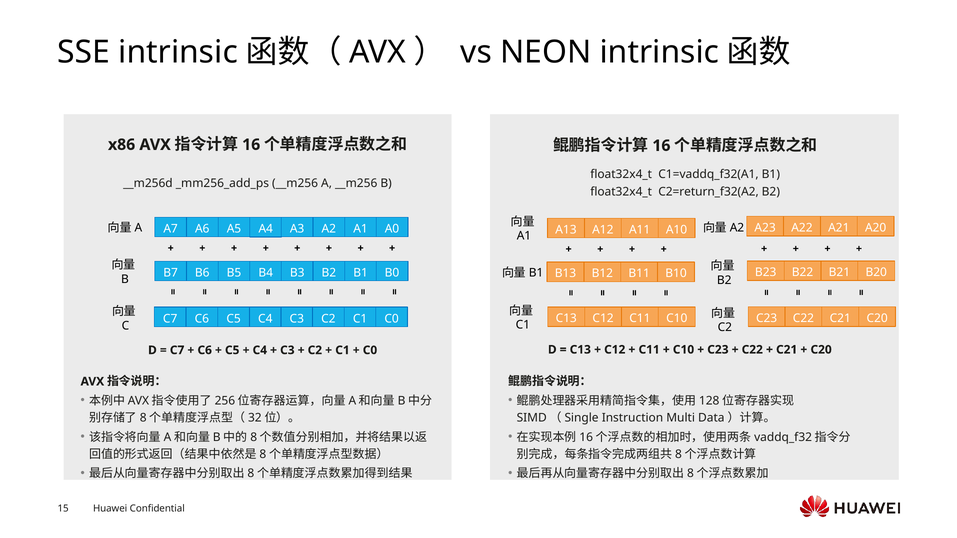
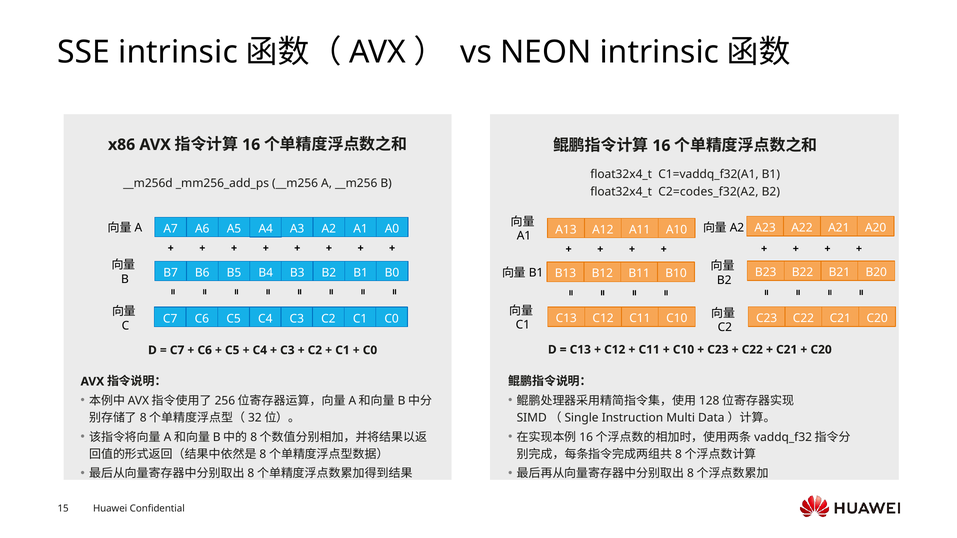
C2=return_f32(A2: C2=return_f32(A2 -> C2=codes_f32(A2 (708, 192)
